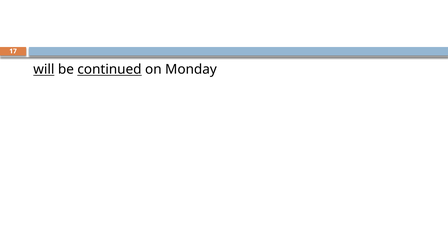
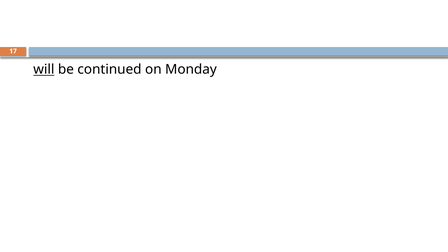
continued underline: present -> none (109, 70)
